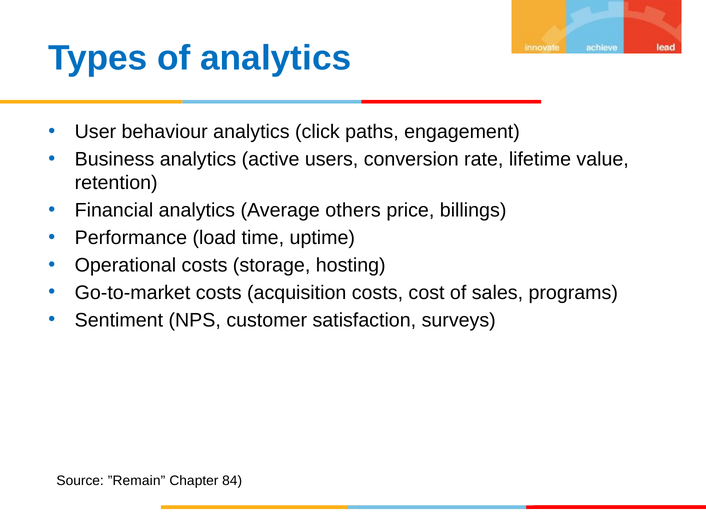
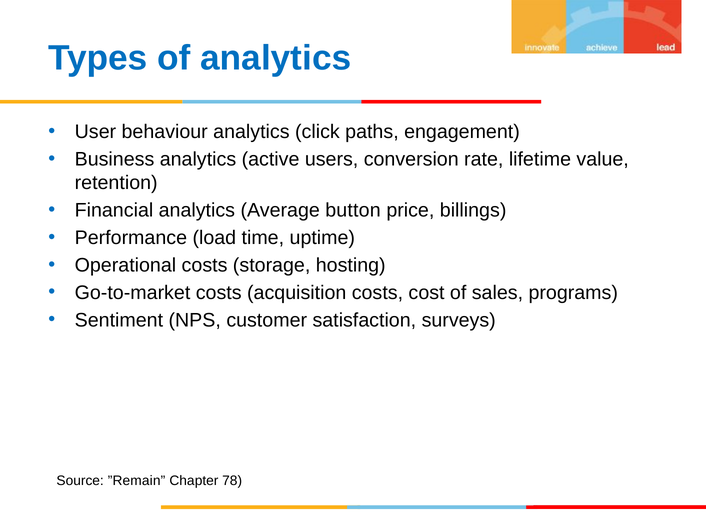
others: others -> button (353, 210)
84: 84 -> 78 (232, 481)
